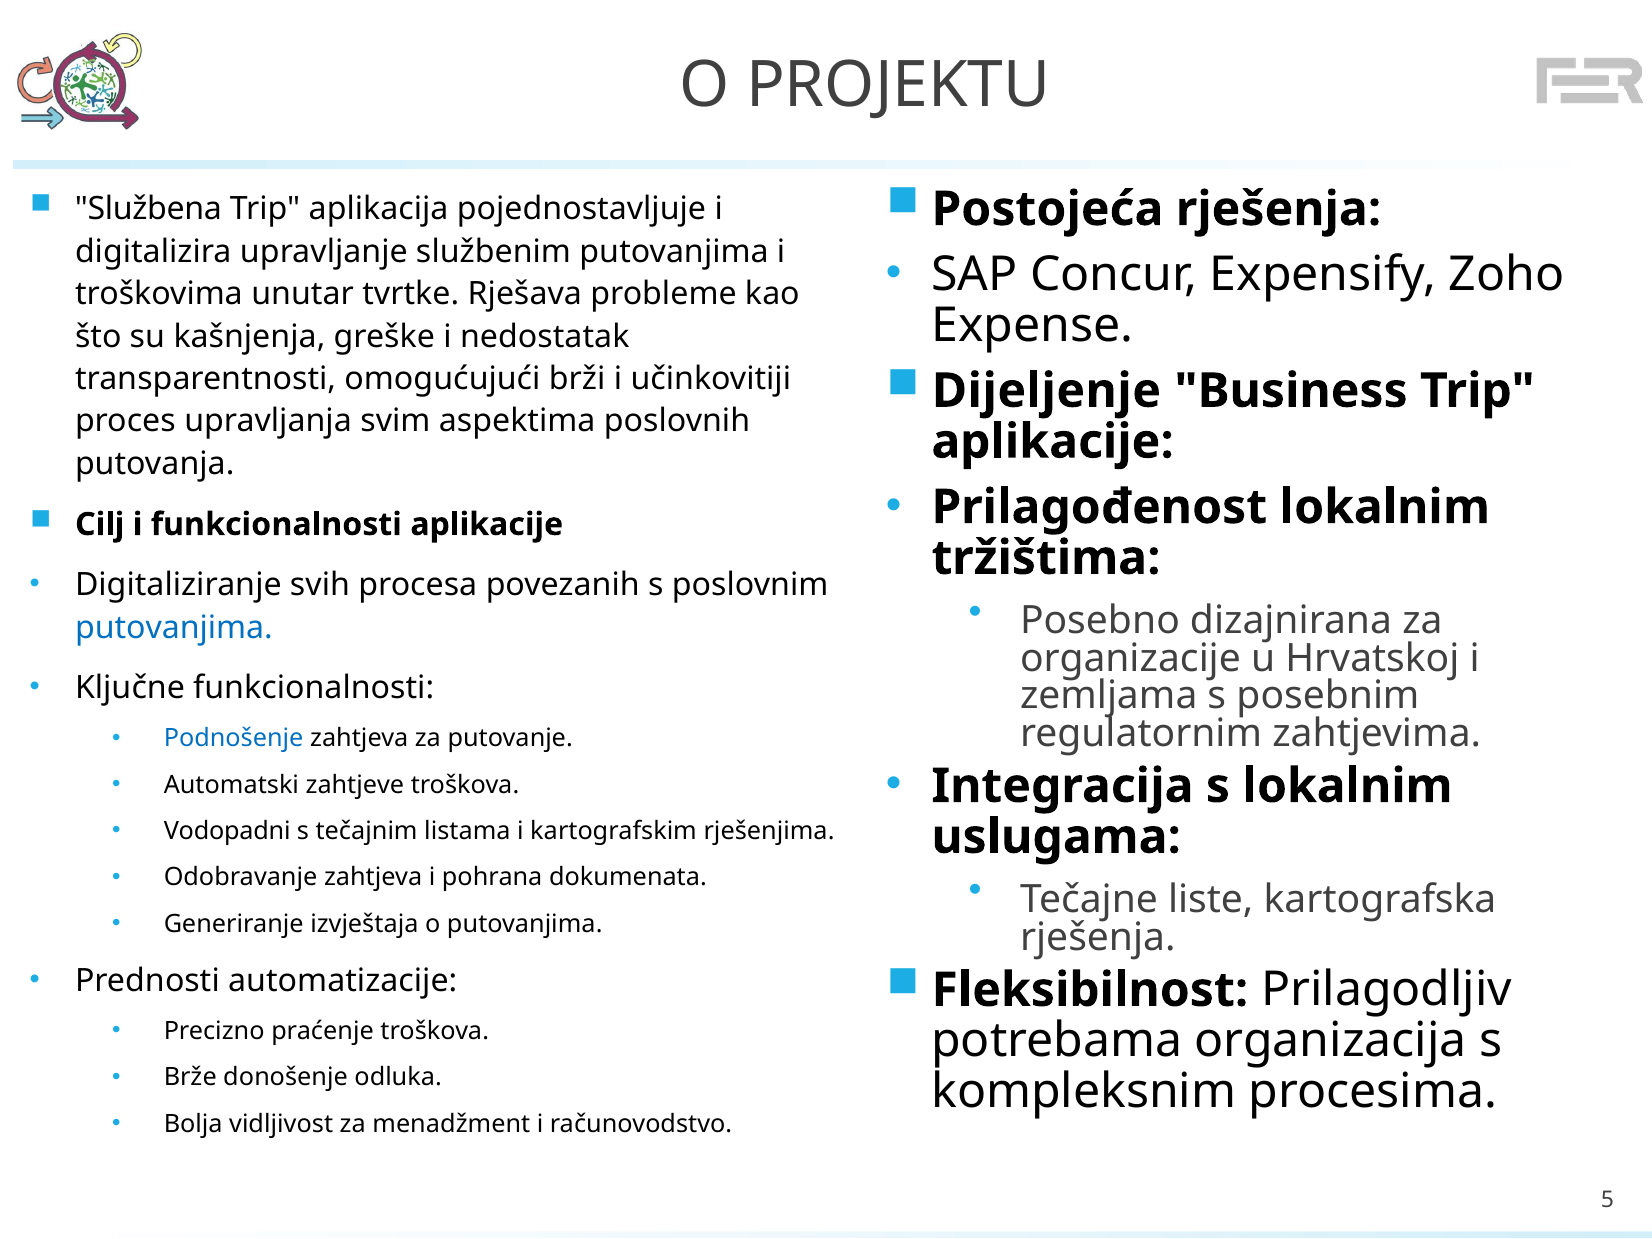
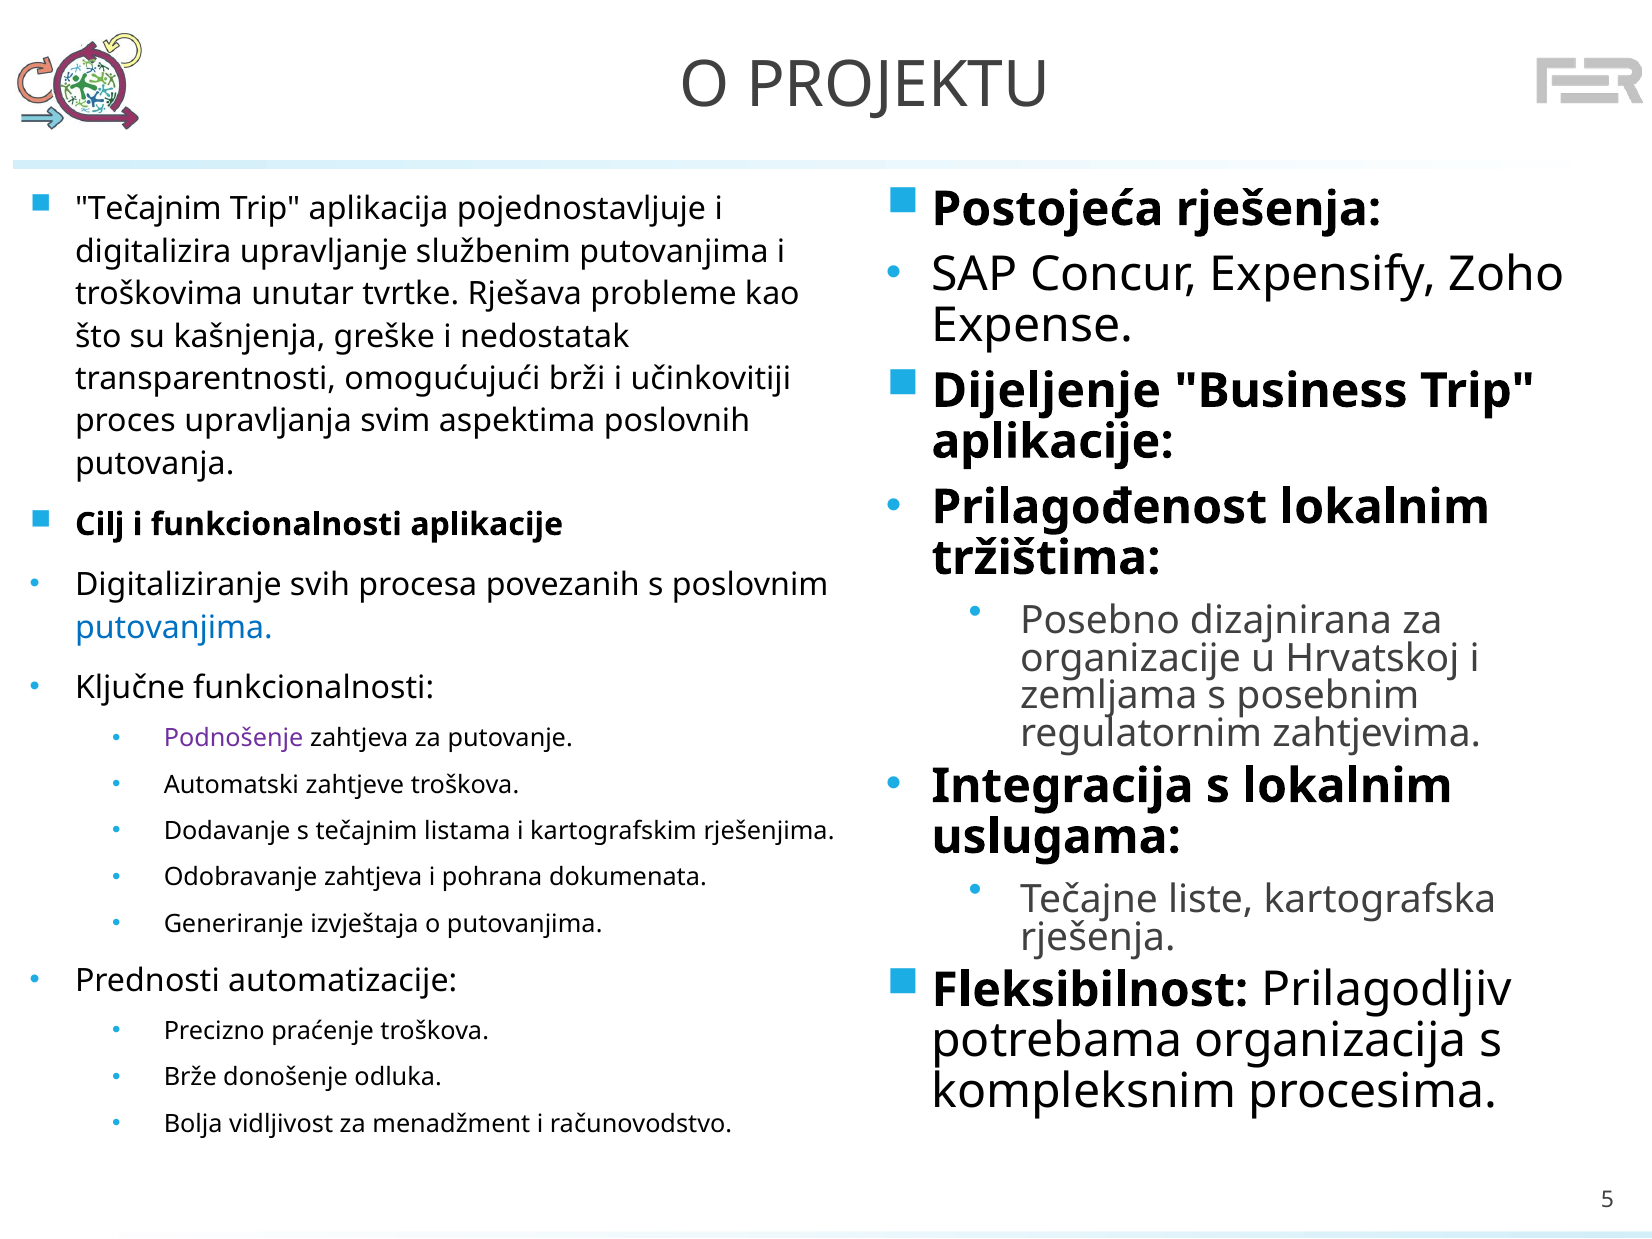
Službena: Službena -> Tečajnim (148, 209)
Podnošenje colour: blue -> purple (234, 738)
Vodopadni: Vodopadni -> Dodavanje (227, 831)
